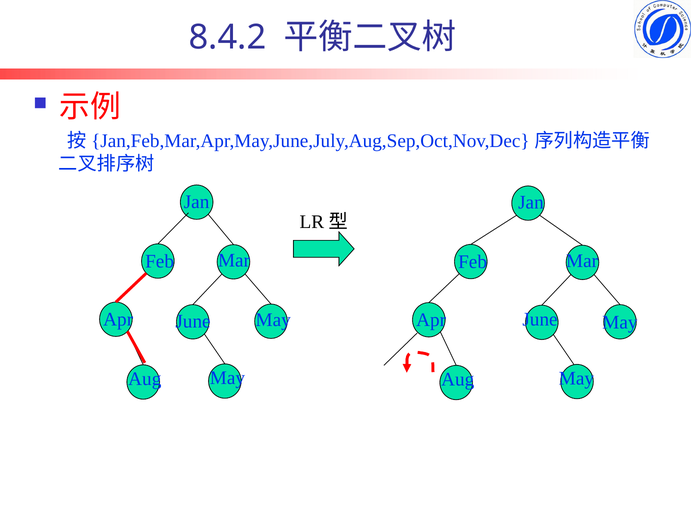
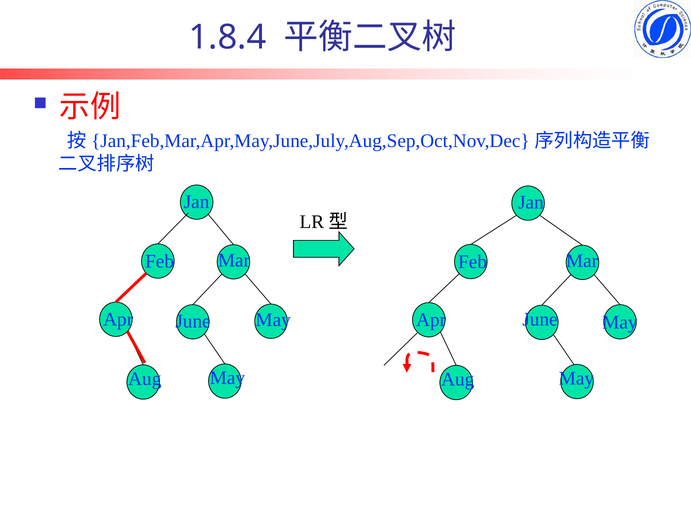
8.4.2: 8.4.2 -> 1.8.4 (227, 37)
